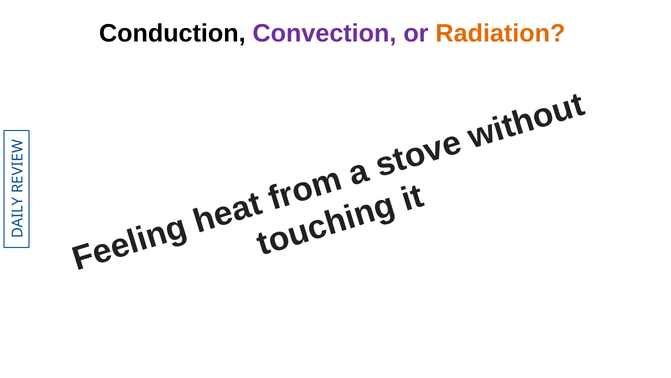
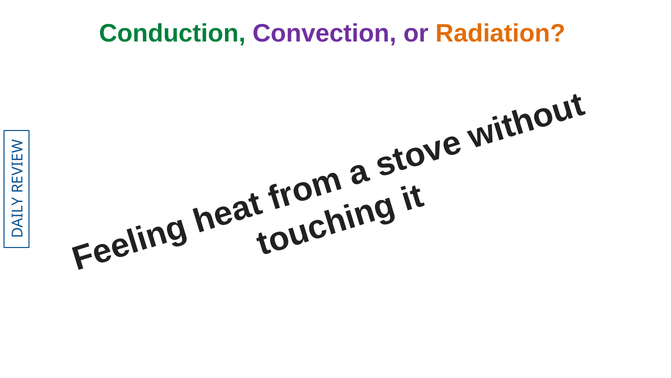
Conduction colour: black -> green (172, 33)
